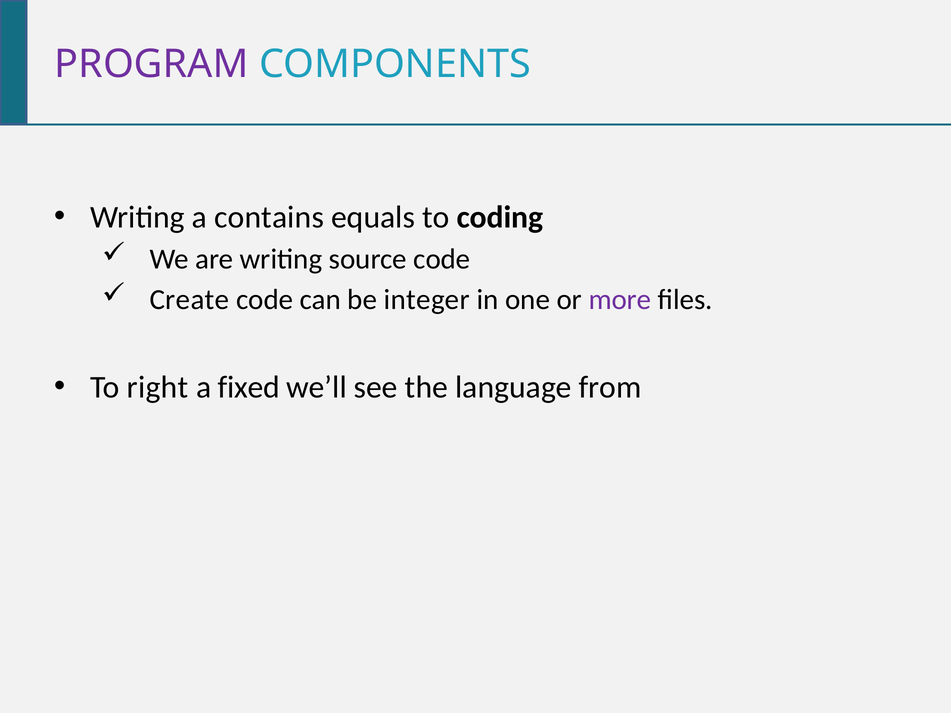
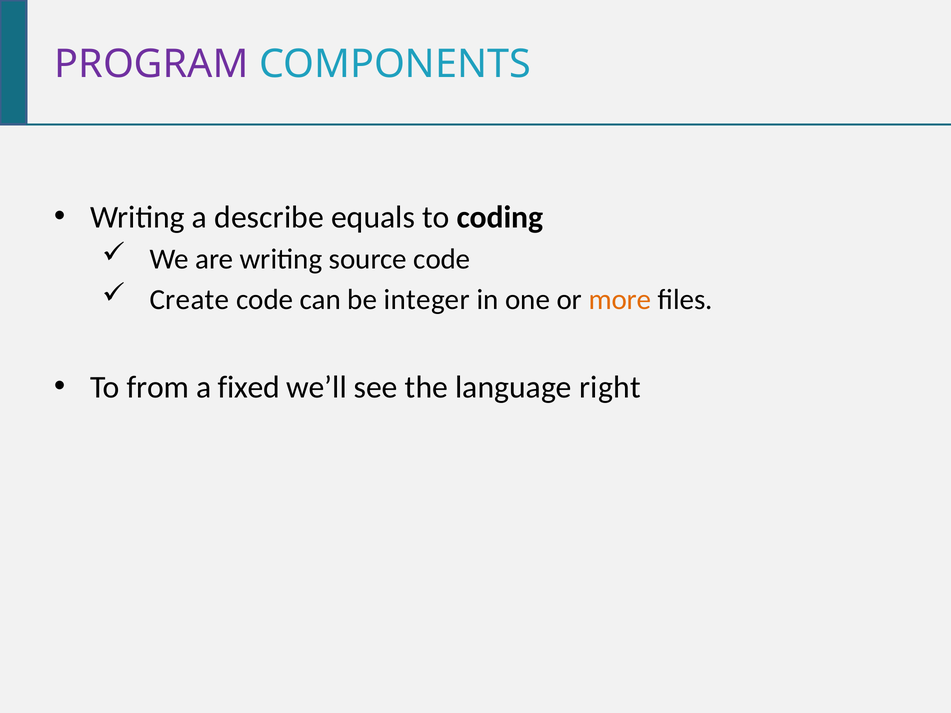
contains: contains -> describe (269, 217)
more colour: purple -> orange (620, 300)
right: right -> from (158, 387)
from: from -> right (610, 387)
